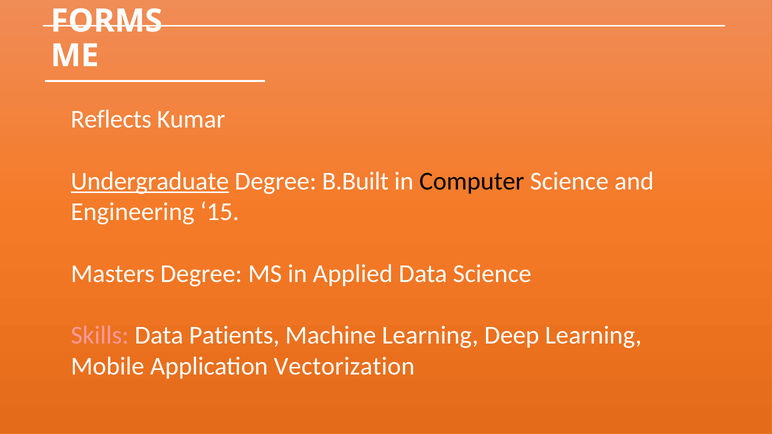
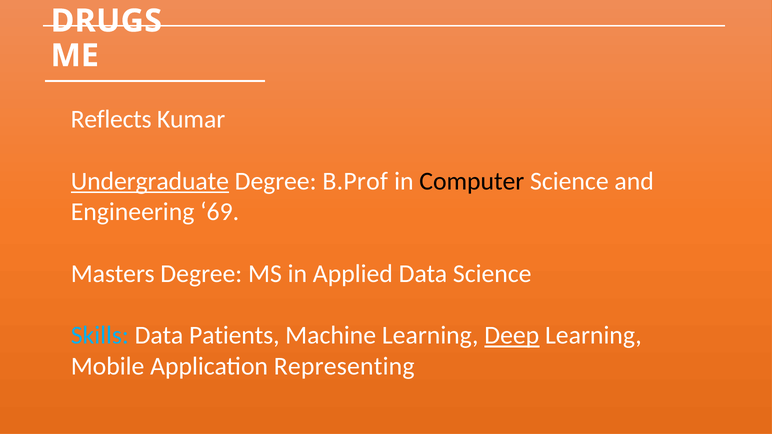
FORMS: FORMS -> DRUGS (106, 21)
B.Built: B.Built -> B.Prof (355, 181)
15: 15 -> 69 (220, 212)
Skills colour: pink -> light blue (100, 336)
Deep underline: none -> present (512, 336)
Vectorization: Vectorization -> Representing (344, 367)
